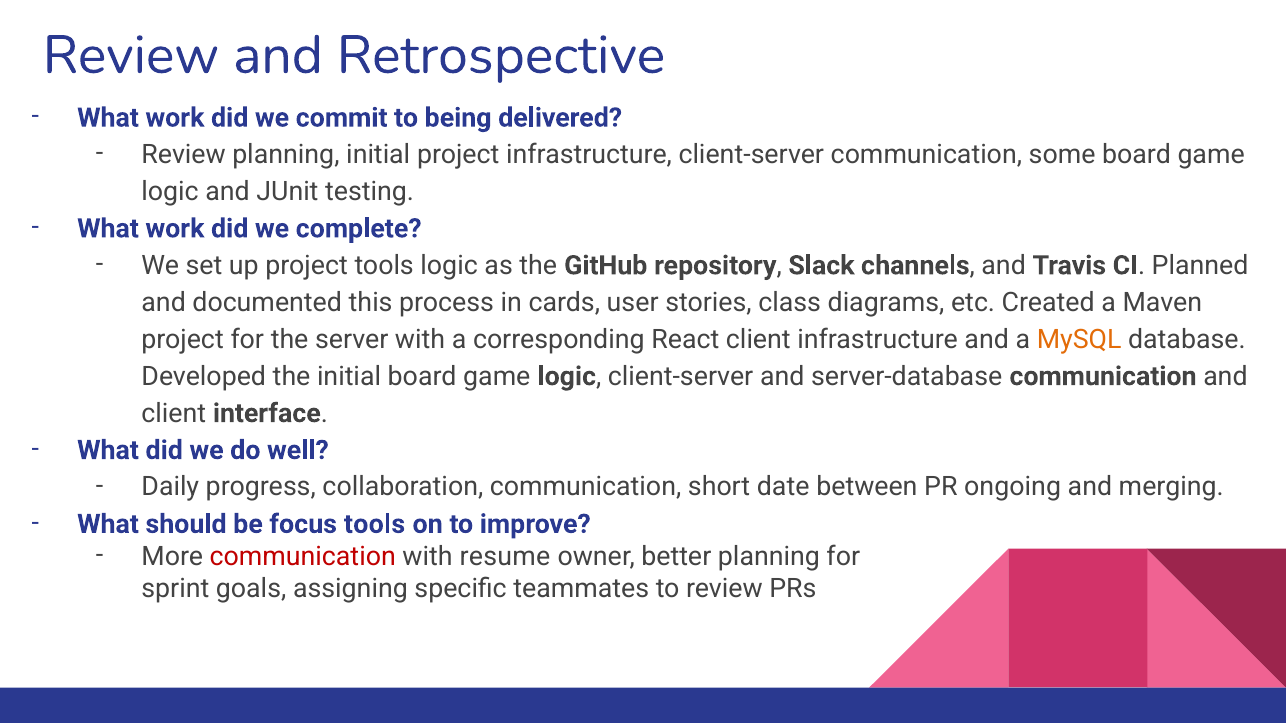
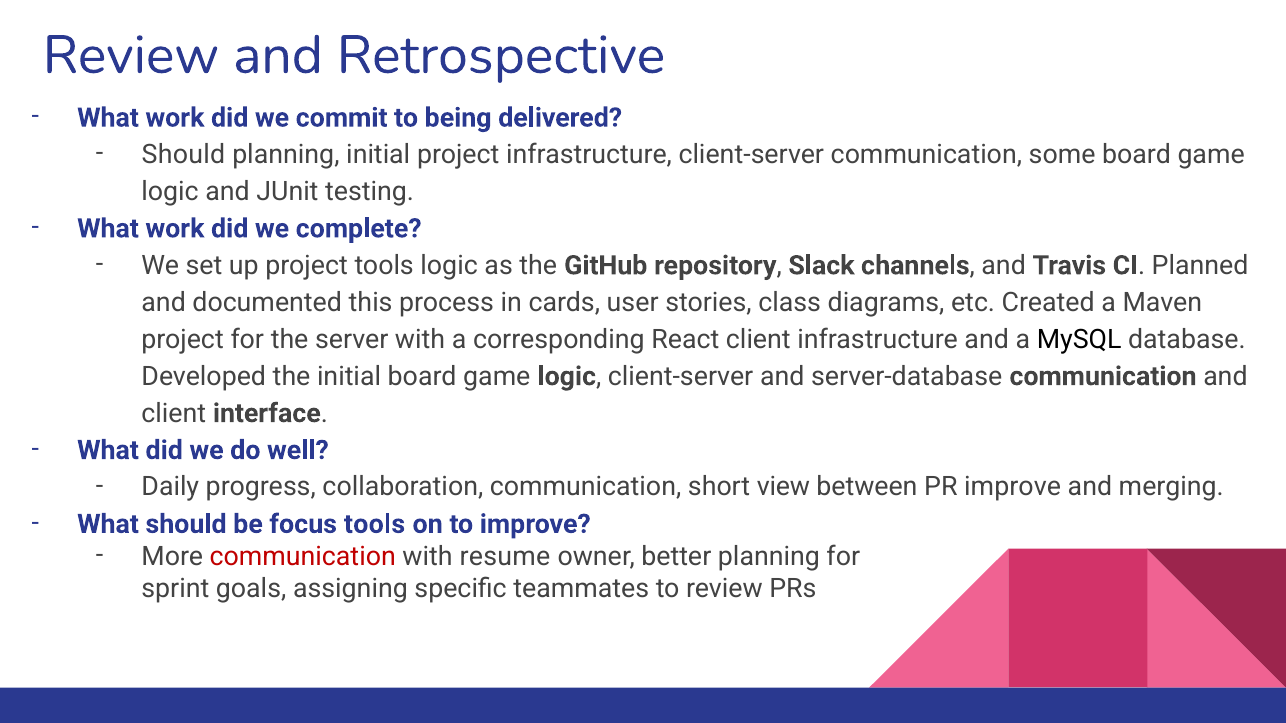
Review: Review -> Should (183, 155)
MySQL colour: orange -> black (1079, 340)
date: date -> view (783, 487)
PR ongoing: ongoing -> improve (1013, 487)
